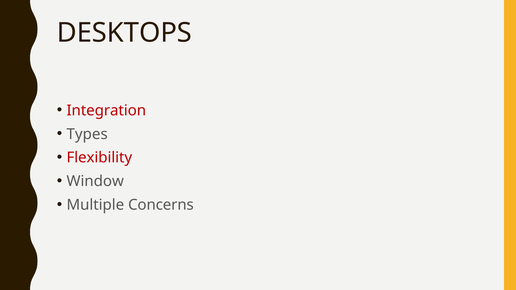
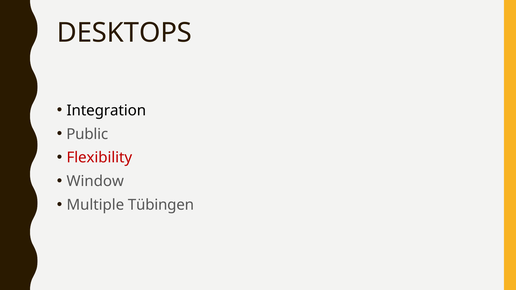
Integration colour: red -> black (106, 111)
Types: Types -> Public (87, 134)
Concerns: Concerns -> Tübingen (161, 205)
